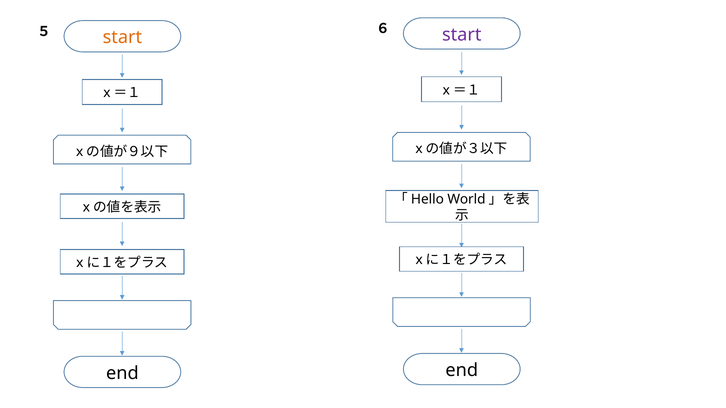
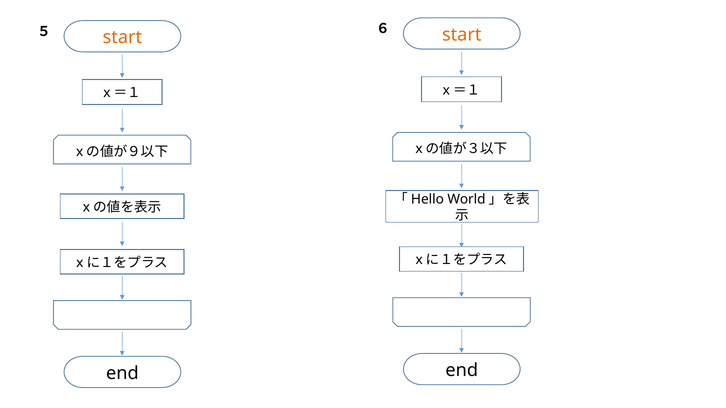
start colour: purple -> orange (462, 35)
